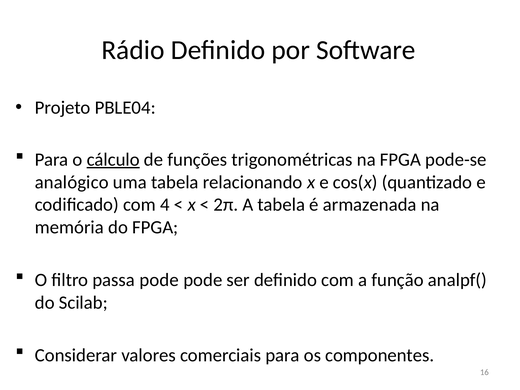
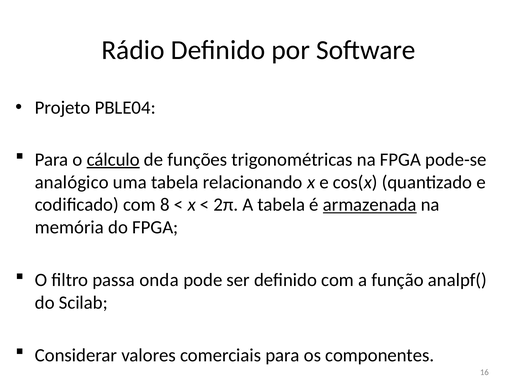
4: 4 -> 8 (165, 205)
armazenada underline: none -> present (370, 205)
passa pode: pode -> onda (159, 280)
